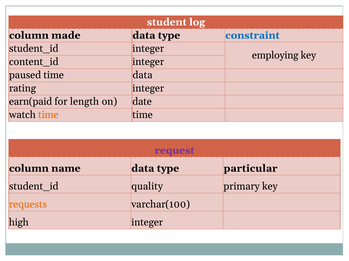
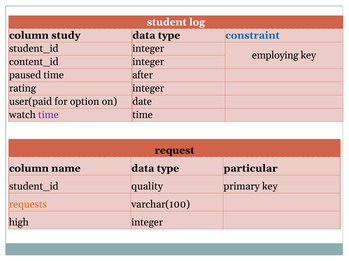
made: made -> study (66, 35)
time data: data -> after (143, 75)
earn(paid: earn(paid -> user(paid (31, 102)
length: length -> option (85, 102)
time colour: orange -> purple (48, 115)
request colour: purple -> black (174, 151)
